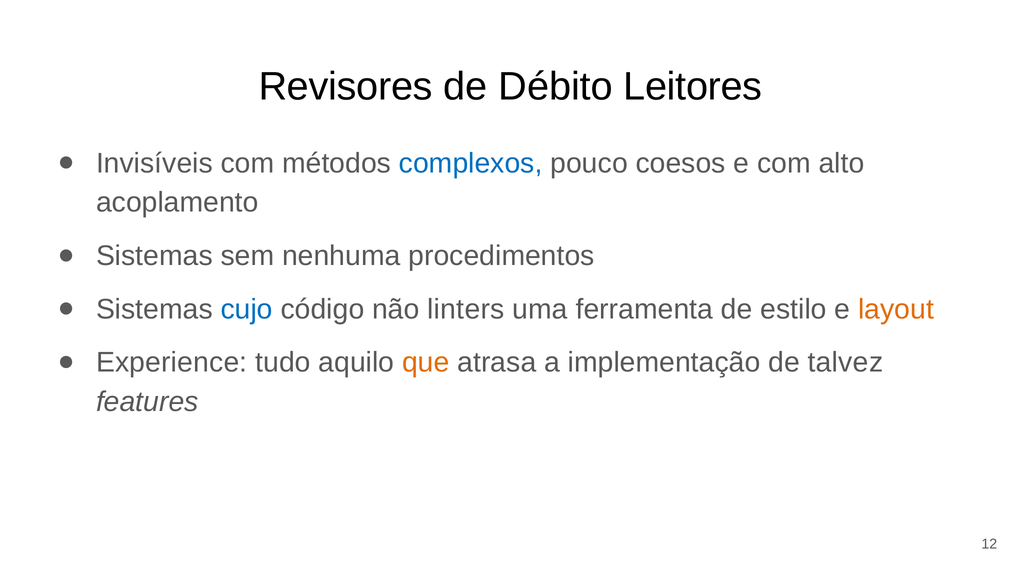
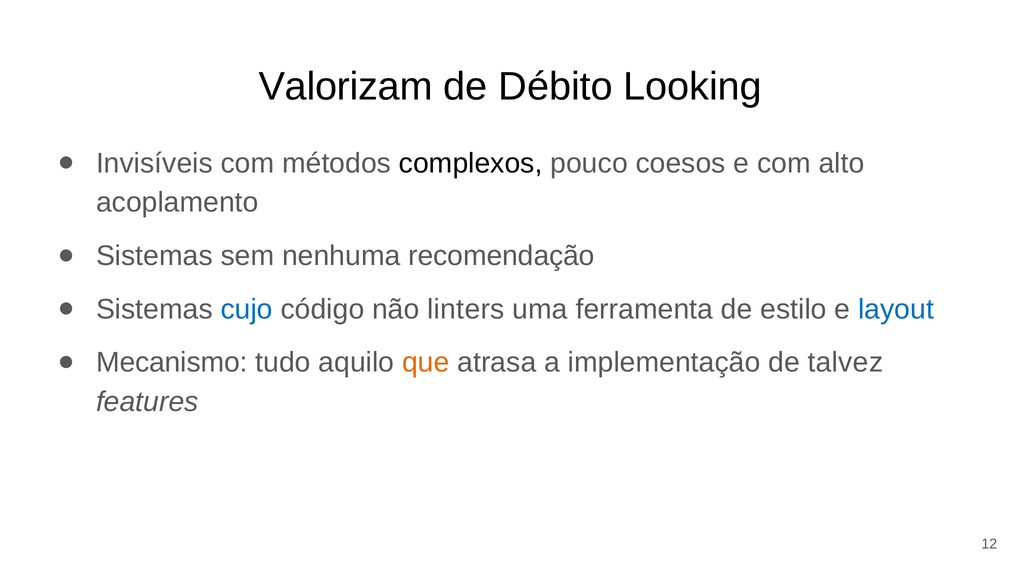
Revisores: Revisores -> Valorizam (346, 87)
Leitores: Leitores -> Looking (693, 87)
complexos colour: blue -> black (471, 163)
procedimentos: procedimentos -> recomendação (502, 255)
layout colour: orange -> blue (896, 309)
Experience: Experience -> Mecanismo (172, 362)
